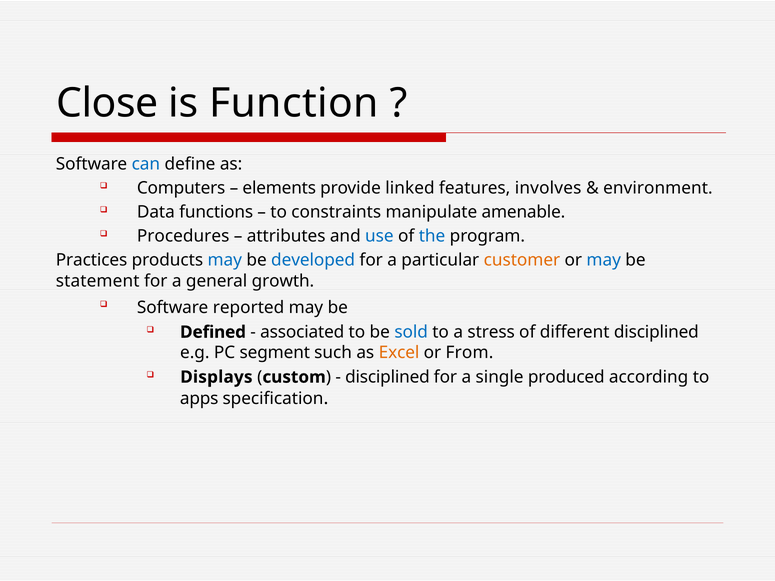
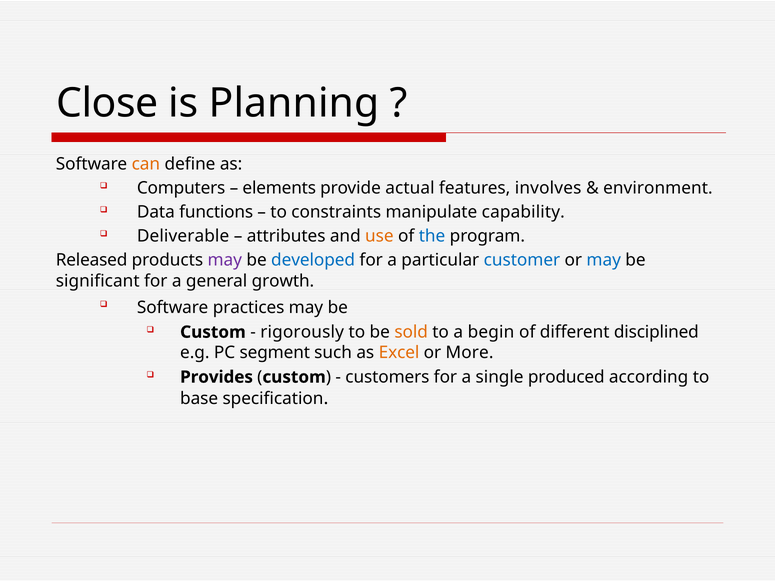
Function: Function -> Planning (294, 103)
can colour: blue -> orange (146, 164)
linked: linked -> actual (410, 188)
amenable: amenable -> capability (523, 212)
Procedures: Procedures -> Deliverable (183, 236)
use colour: blue -> orange (379, 236)
Practices: Practices -> Released (92, 260)
may colour: blue -> purple (225, 260)
customer colour: orange -> blue (522, 260)
statement: statement -> significant (98, 281)
reported: reported -> practices (249, 308)
Defined: Defined -> Custom (213, 332)
associated: associated -> rigorously (302, 332)
sold colour: blue -> orange (411, 332)
stress: stress -> begin (491, 332)
From: From -> More (470, 353)
Displays: Displays -> Provides (217, 377)
disciplined: disciplined -> customers (387, 377)
apps: apps -> base (199, 399)
